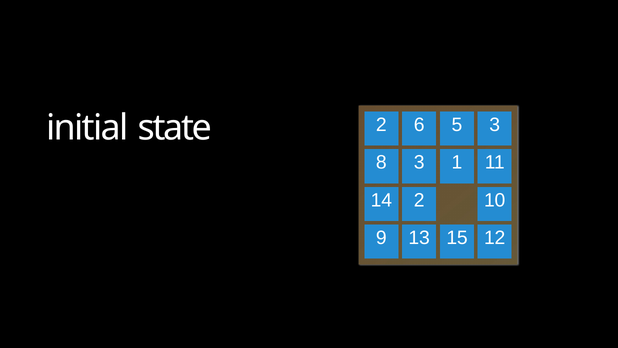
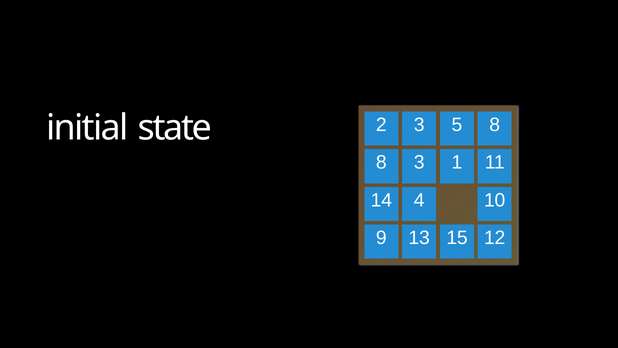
2 6: 6 -> 3 (419, 125)
5 3: 3 -> 8 (495, 125)
14 2: 2 -> 4 (419, 200)
